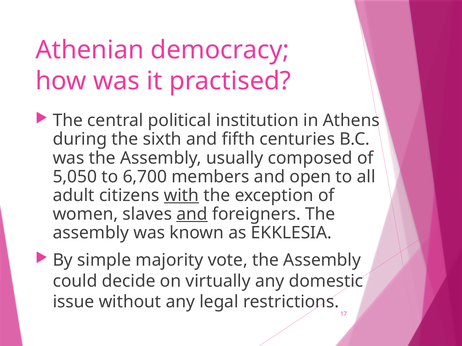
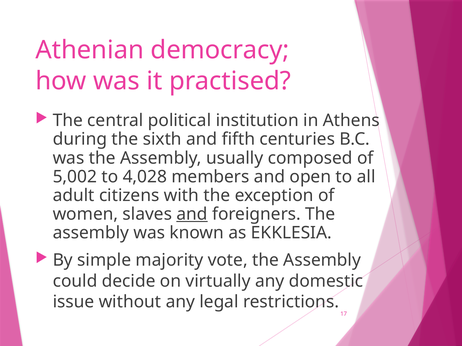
5,050: 5,050 -> 5,002 (75, 177)
6,700: 6,700 -> 4,028 (145, 177)
with underline: present -> none (181, 196)
